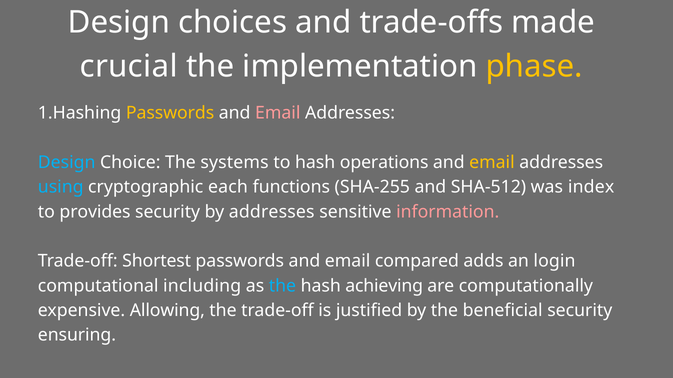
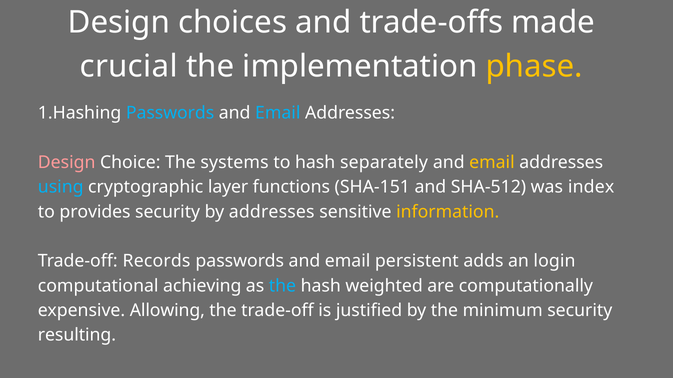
Passwords colour: yellow -> light blue (170, 113)
Email colour: pink -> light blue (278, 113)
Design colour: light blue -> pink (67, 163)
operations: operations -> separately (384, 163)
each: each -> layer (228, 187)
SHA-255: SHA-255 -> SHA-151 (372, 187)
information colour: pink -> yellow (448, 212)
Shortest: Shortest -> Records (156, 261)
compared: compared -> persistent (417, 261)
including: including -> achieving (202, 286)
achieving: achieving -> weighted (384, 286)
beneficial: beneficial -> minimum (503, 311)
ensuring: ensuring -> resulting (77, 336)
